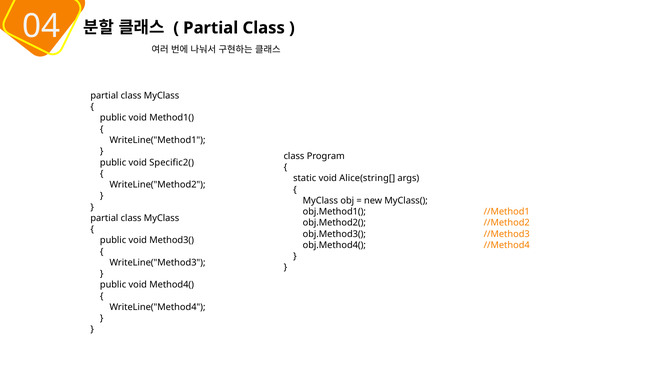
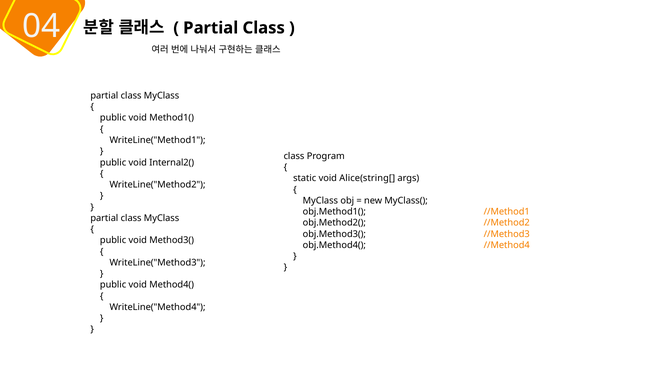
Specific2(: Specific2( -> Internal2( (172, 163)
